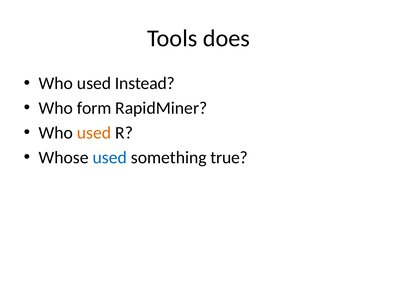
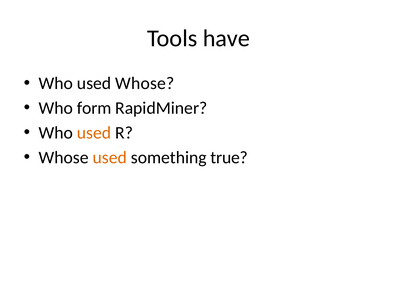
does: does -> have (226, 38)
used Instead: Instead -> Whose (145, 83)
used colour: blue -> orange (110, 157)
